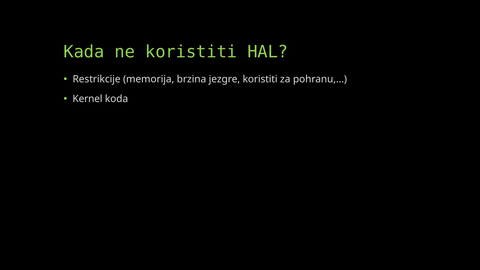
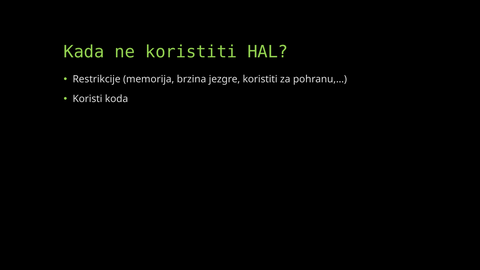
Kernel: Kernel -> Koristi (87, 99)
